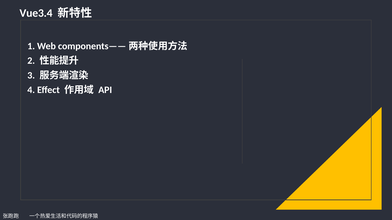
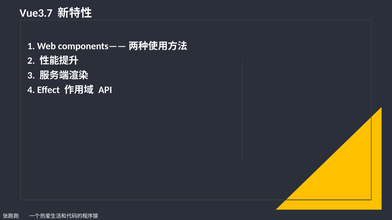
Vue3.4: Vue3.4 -> Vue3.7 (36, 13)
